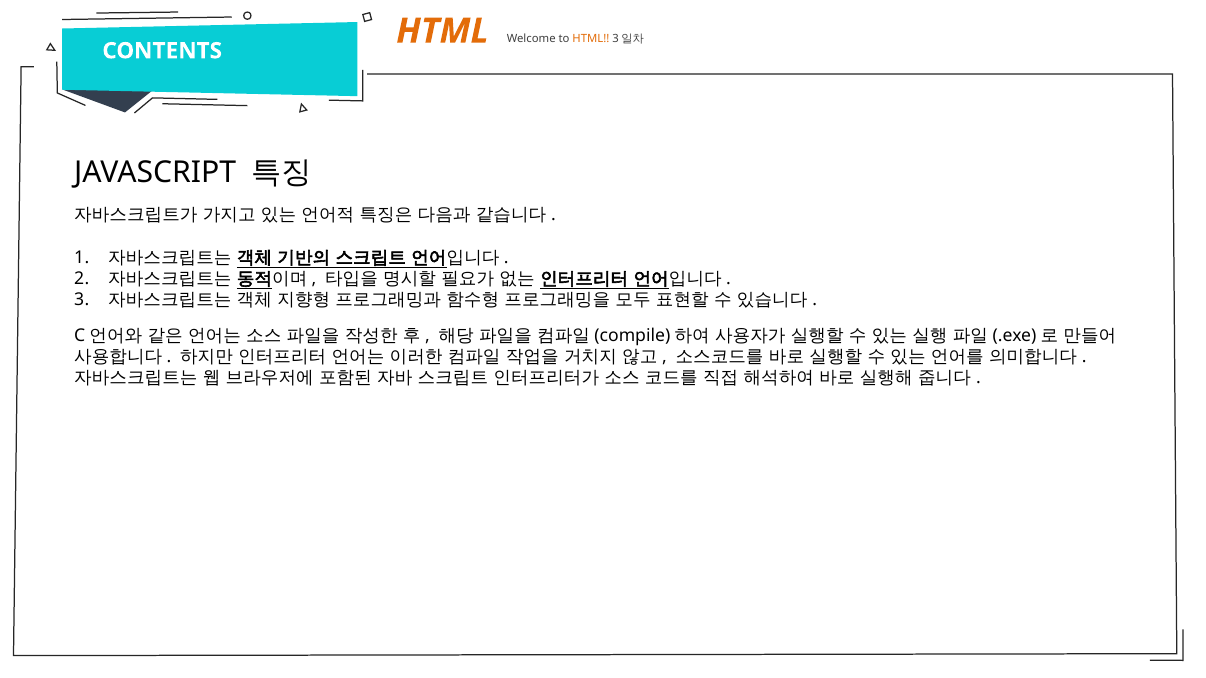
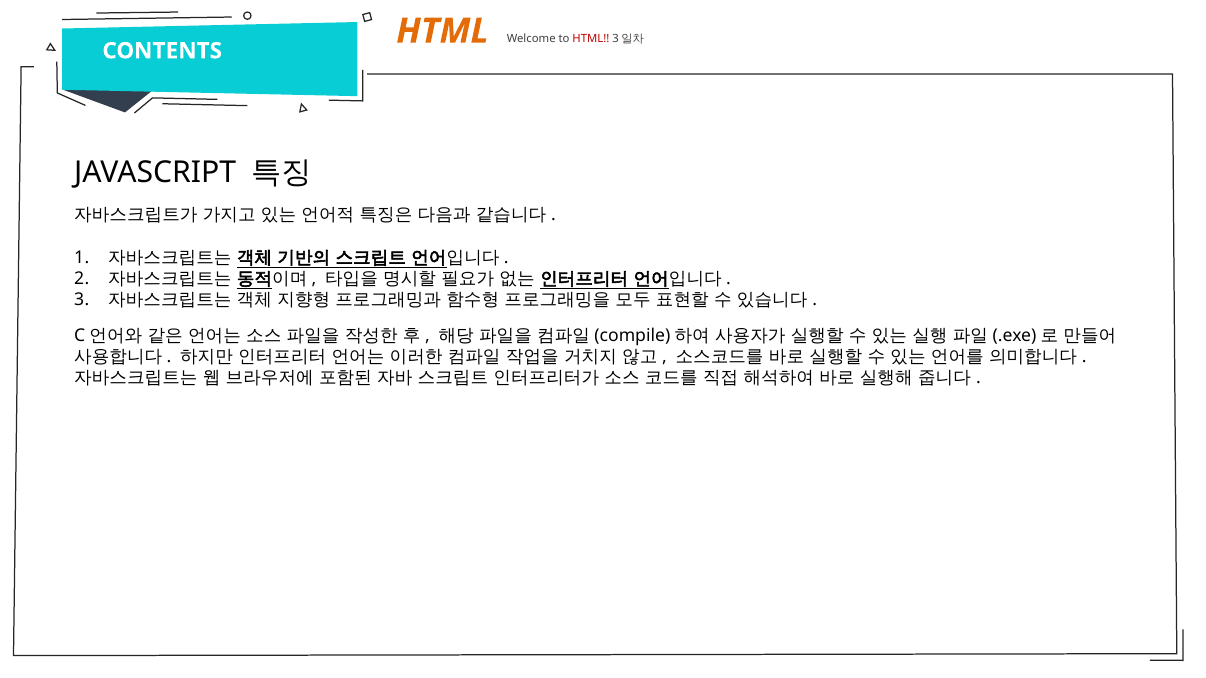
HTML colour: orange -> red (591, 39)
